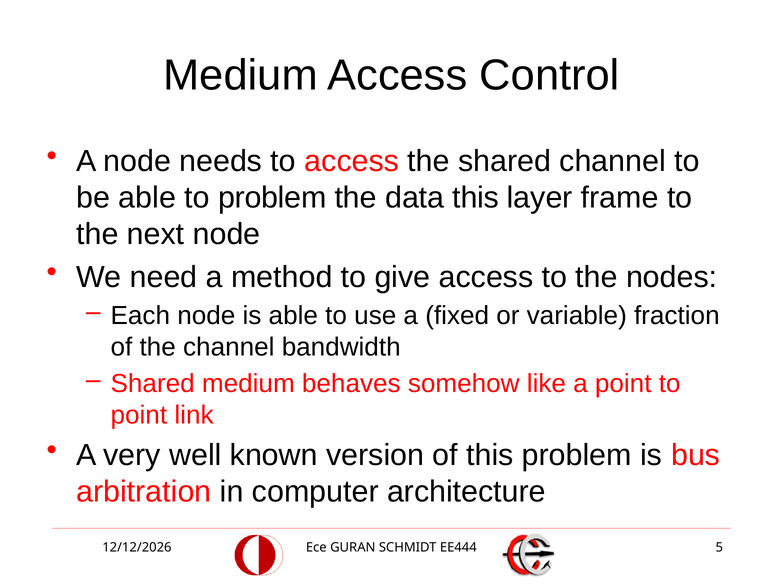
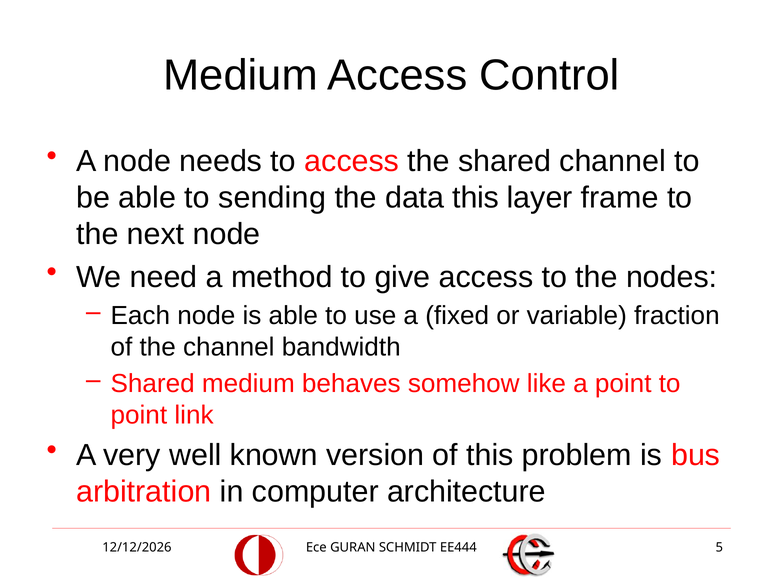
to problem: problem -> sending (272, 198)
